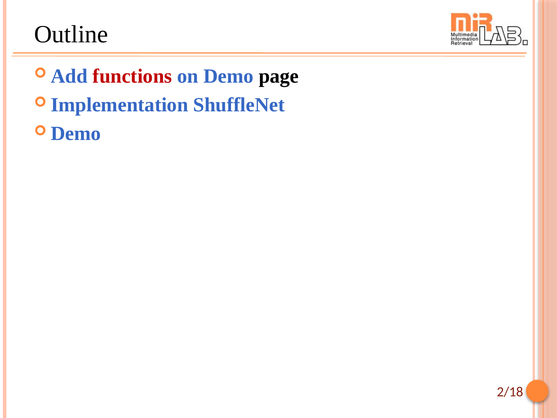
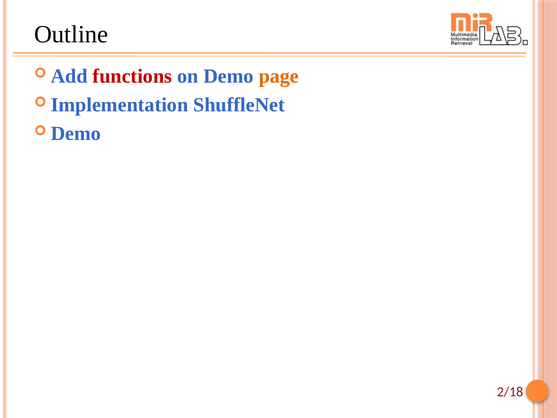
page colour: black -> orange (279, 76)
